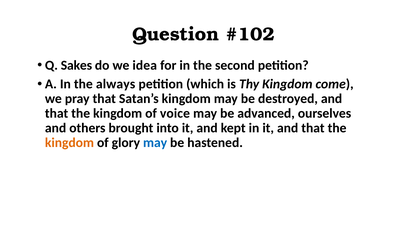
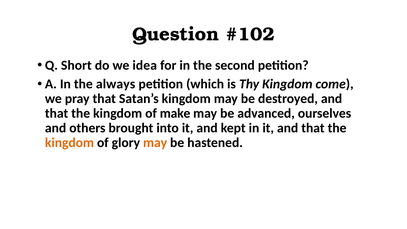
Sakes: Sakes -> Short (76, 65)
voice: voice -> make (175, 113)
may colour: blue -> orange (155, 143)
